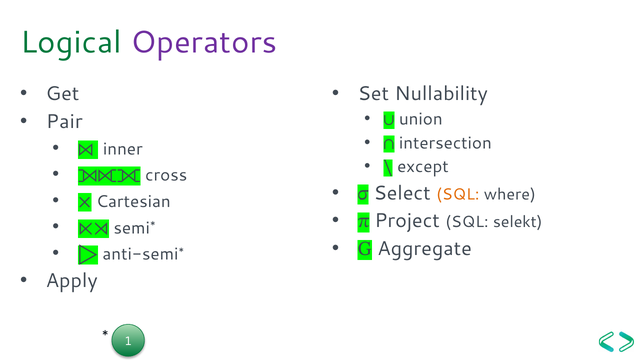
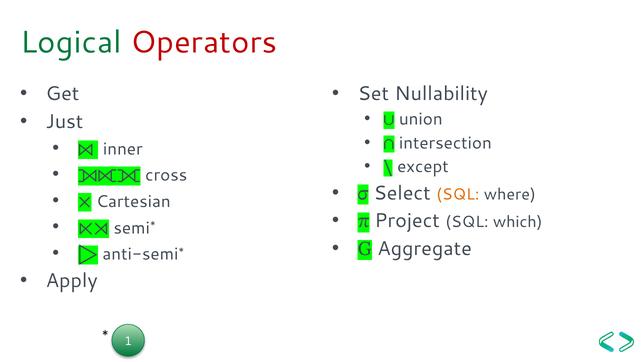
Operators colour: purple -> red (204, 42)
Pair: Pair -> Just (65, 122)
selekt: selekt -> which (518, 222)
